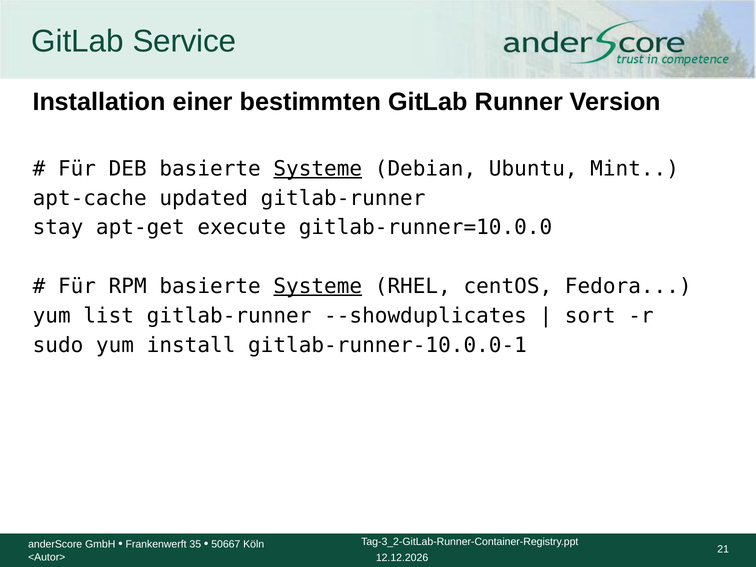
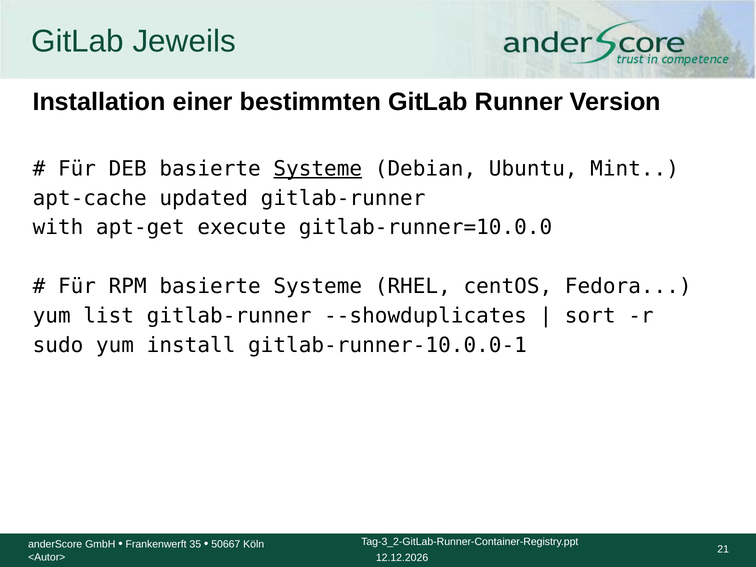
Service: Service -> Jeweils (184, 41)
stay: stay -> with (58, 228)
Systeme underline: present -> none (318, 286)
